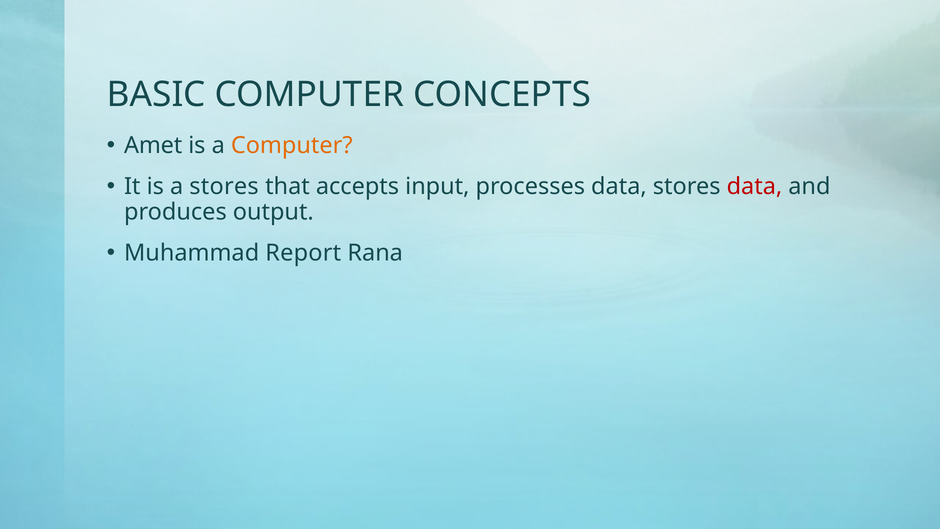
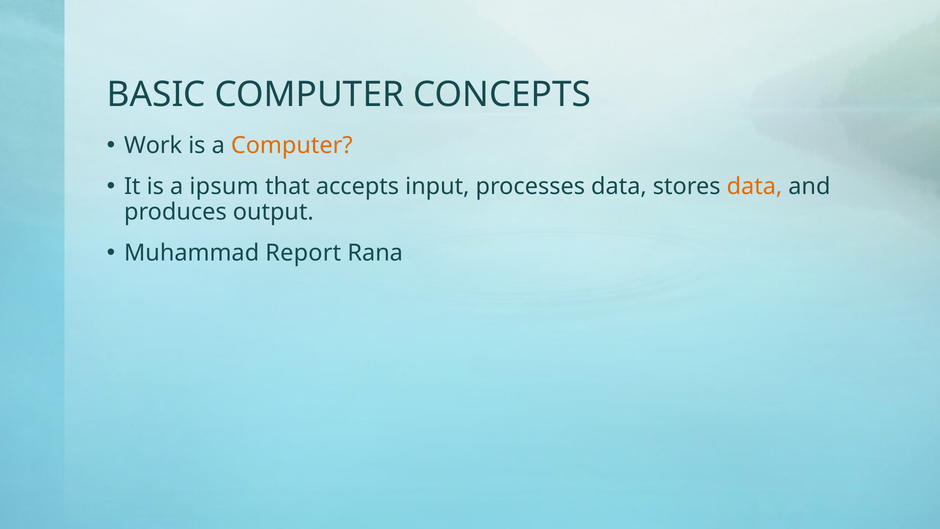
Amet: Amet -> Work (153, 145)
a stores: stores -> ipsum (224, 186)
data colour: red -> orange (754, 186)
